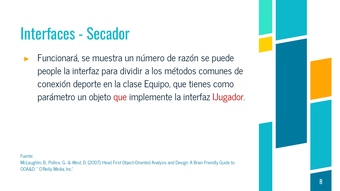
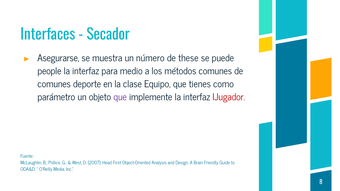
Funcionará: Funcionará -> Asegurarse (58, 58)
razón: razón -> these (188, 58)
dividir: dividir -> medio (131, 71)
conexión: conexión -> comunes (54, 84)
que colour: red -> purple (120, 97)
